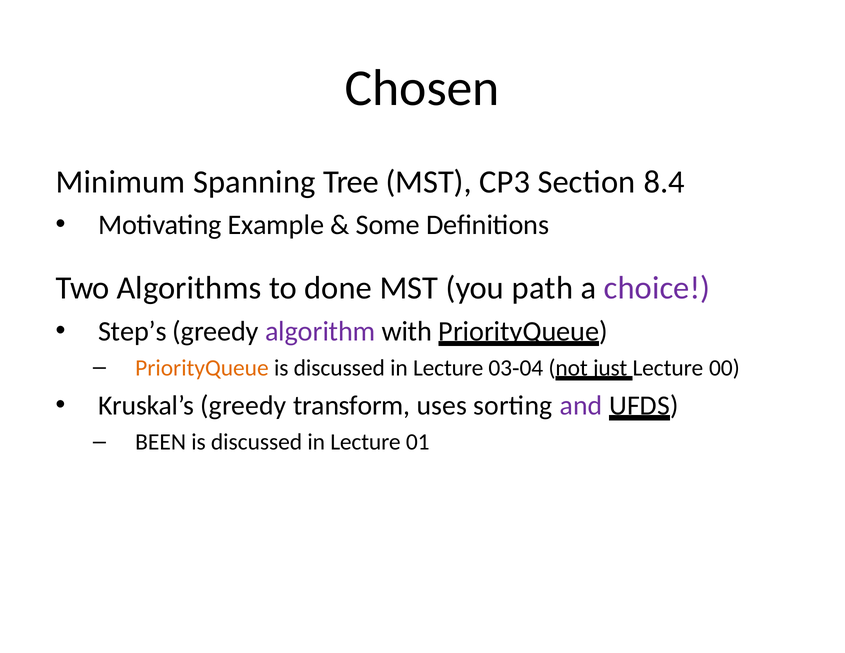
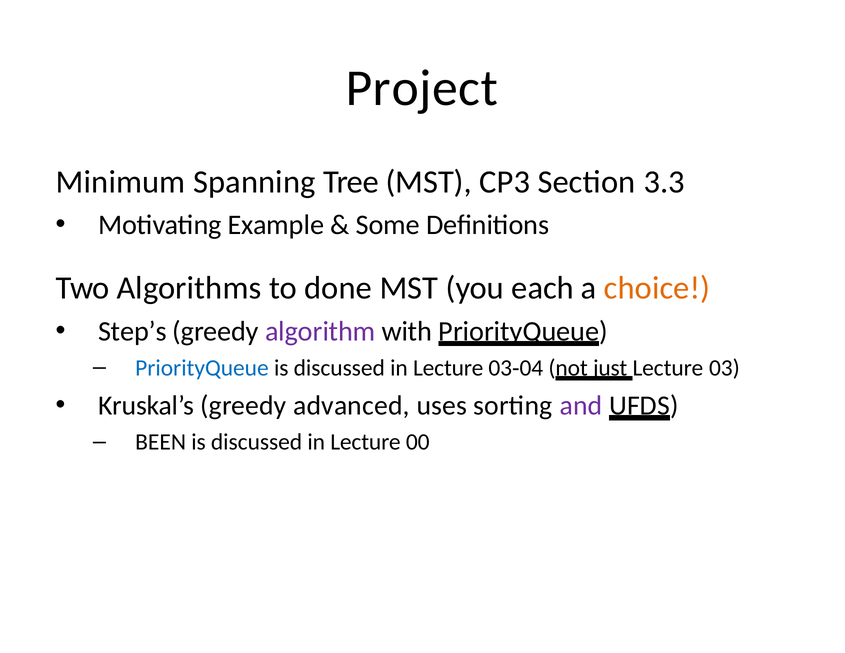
Chosen: Chosen -> Project (422, 88)
8.4: 8.4 -> 3.3 (664, 182)
path: path -> each (543, 288)
choice colour: purple -> orange (657, 288)
PriorityQueue colour: orange -> blue (202, 368)
00: 00 -> 03 (724, 368)
transform: transform -> advanced (351, 406)
01: 01 -> 00 (418, 442)
